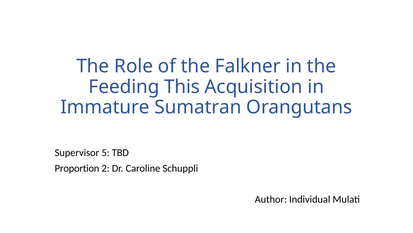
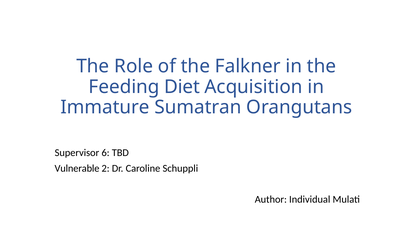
This: This -> Diet (182, 87)
5: 5 -> 6 (106, 152)
Proportion: Proportion -> Vulnerable (77, 168)
